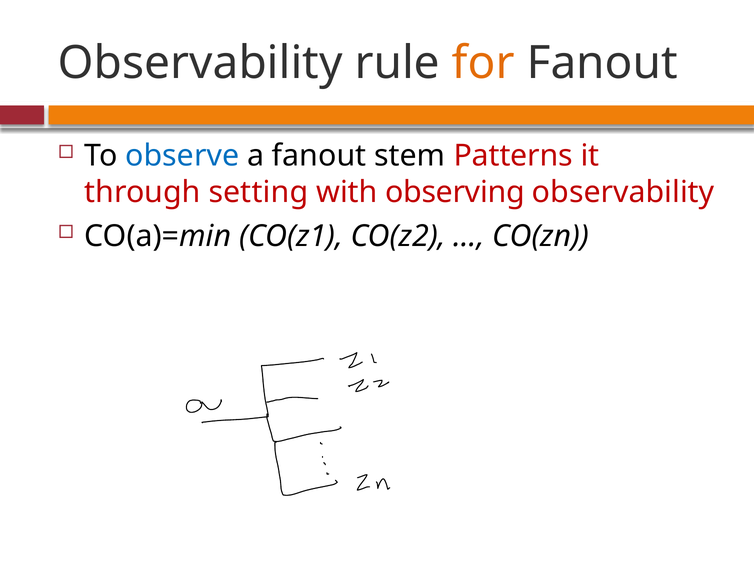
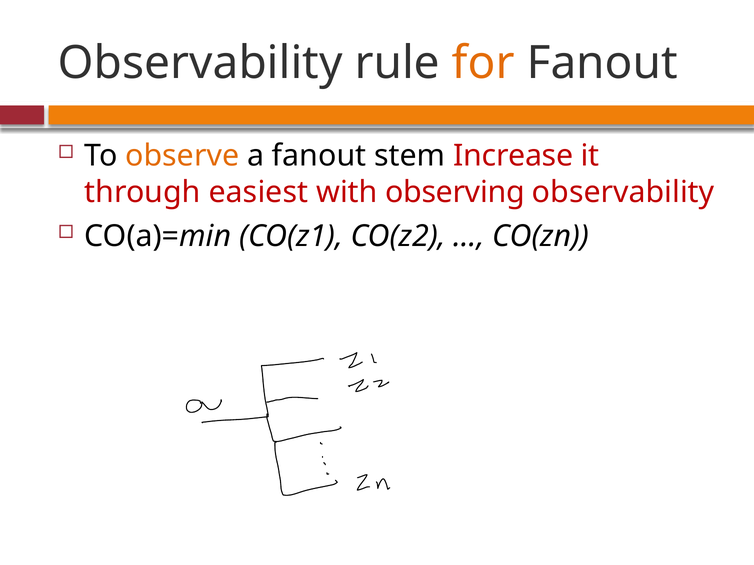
observe colour: blue -> orange (182, 156)
Patterns: Patterns -> Increase (513, 156)
setting: setting -> easiest (258, 192)
